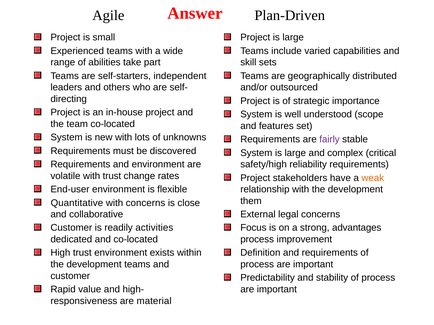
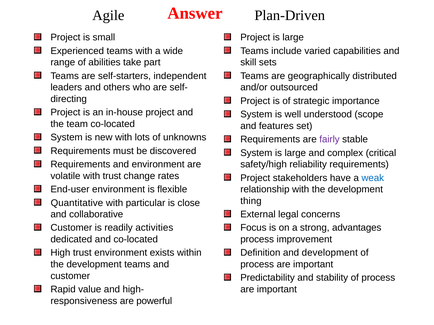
weak colour: orange -> blue (373, 178)
them: them -> thing (251, 201)
with concerns: concerns -> particular (146, 203)
and requirements: requirements -> development (330, 253)
material: material -> powerful (154, 301)
